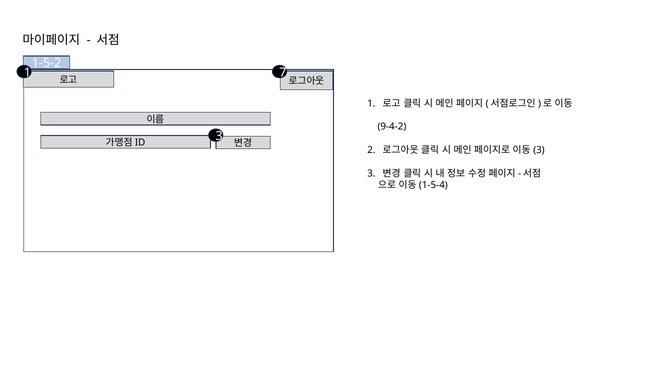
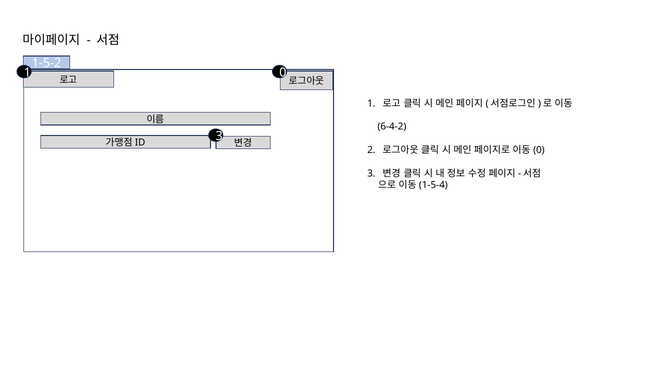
1 7: 7 -> 0 (283, 72)
9-4-2: 9-4-2 -> 6-4-2 (392, 127)
3: 3 -> 0 (539, 150)
